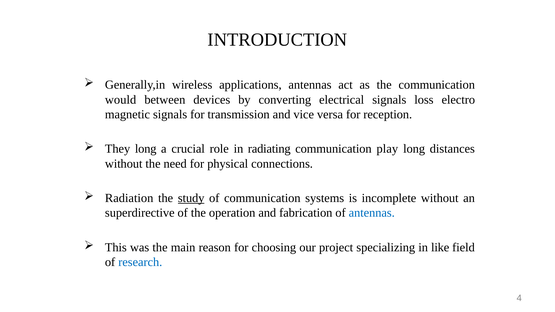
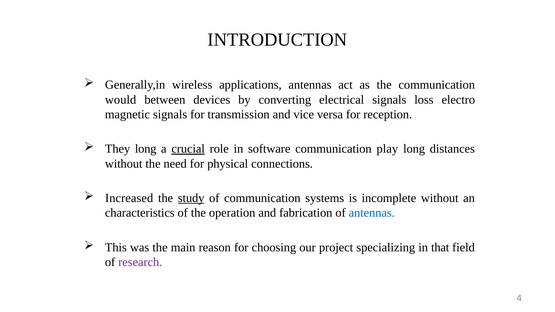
crucial underline: none -> present (188, 149)
radiating: radiating -> software (269, 149)
Radiation: Radiation -> Increased (129, 198)
superdirective: superdirective -> characteristics (140, 213)
like: like -> that (440, 247)
research colour: blue -> purple (140, 262)
